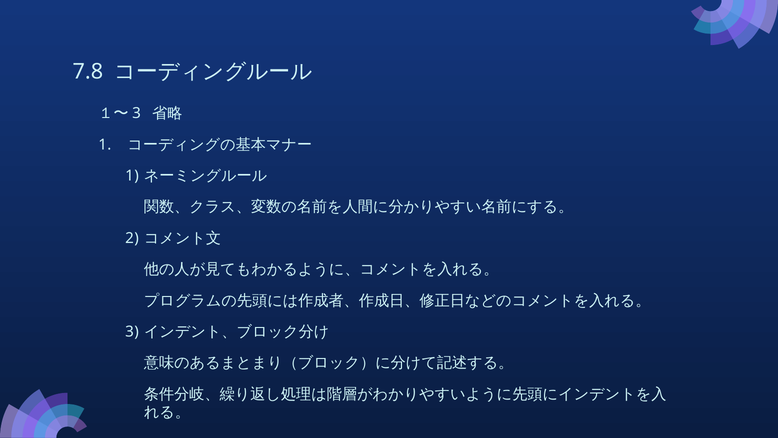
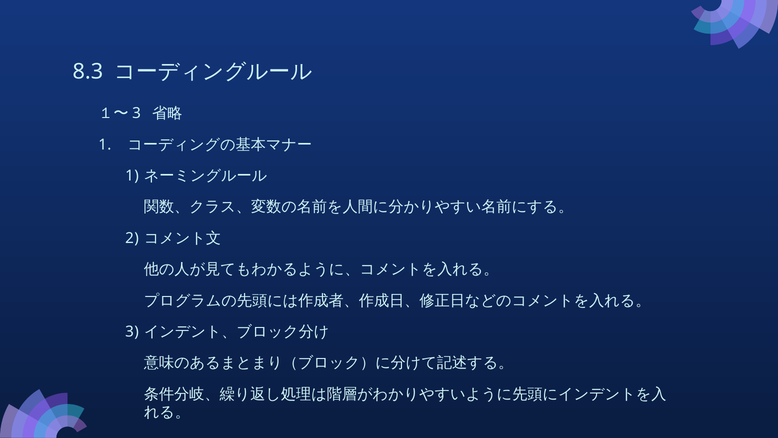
7.8: 7.8 -> 8.3 (88, 72)
